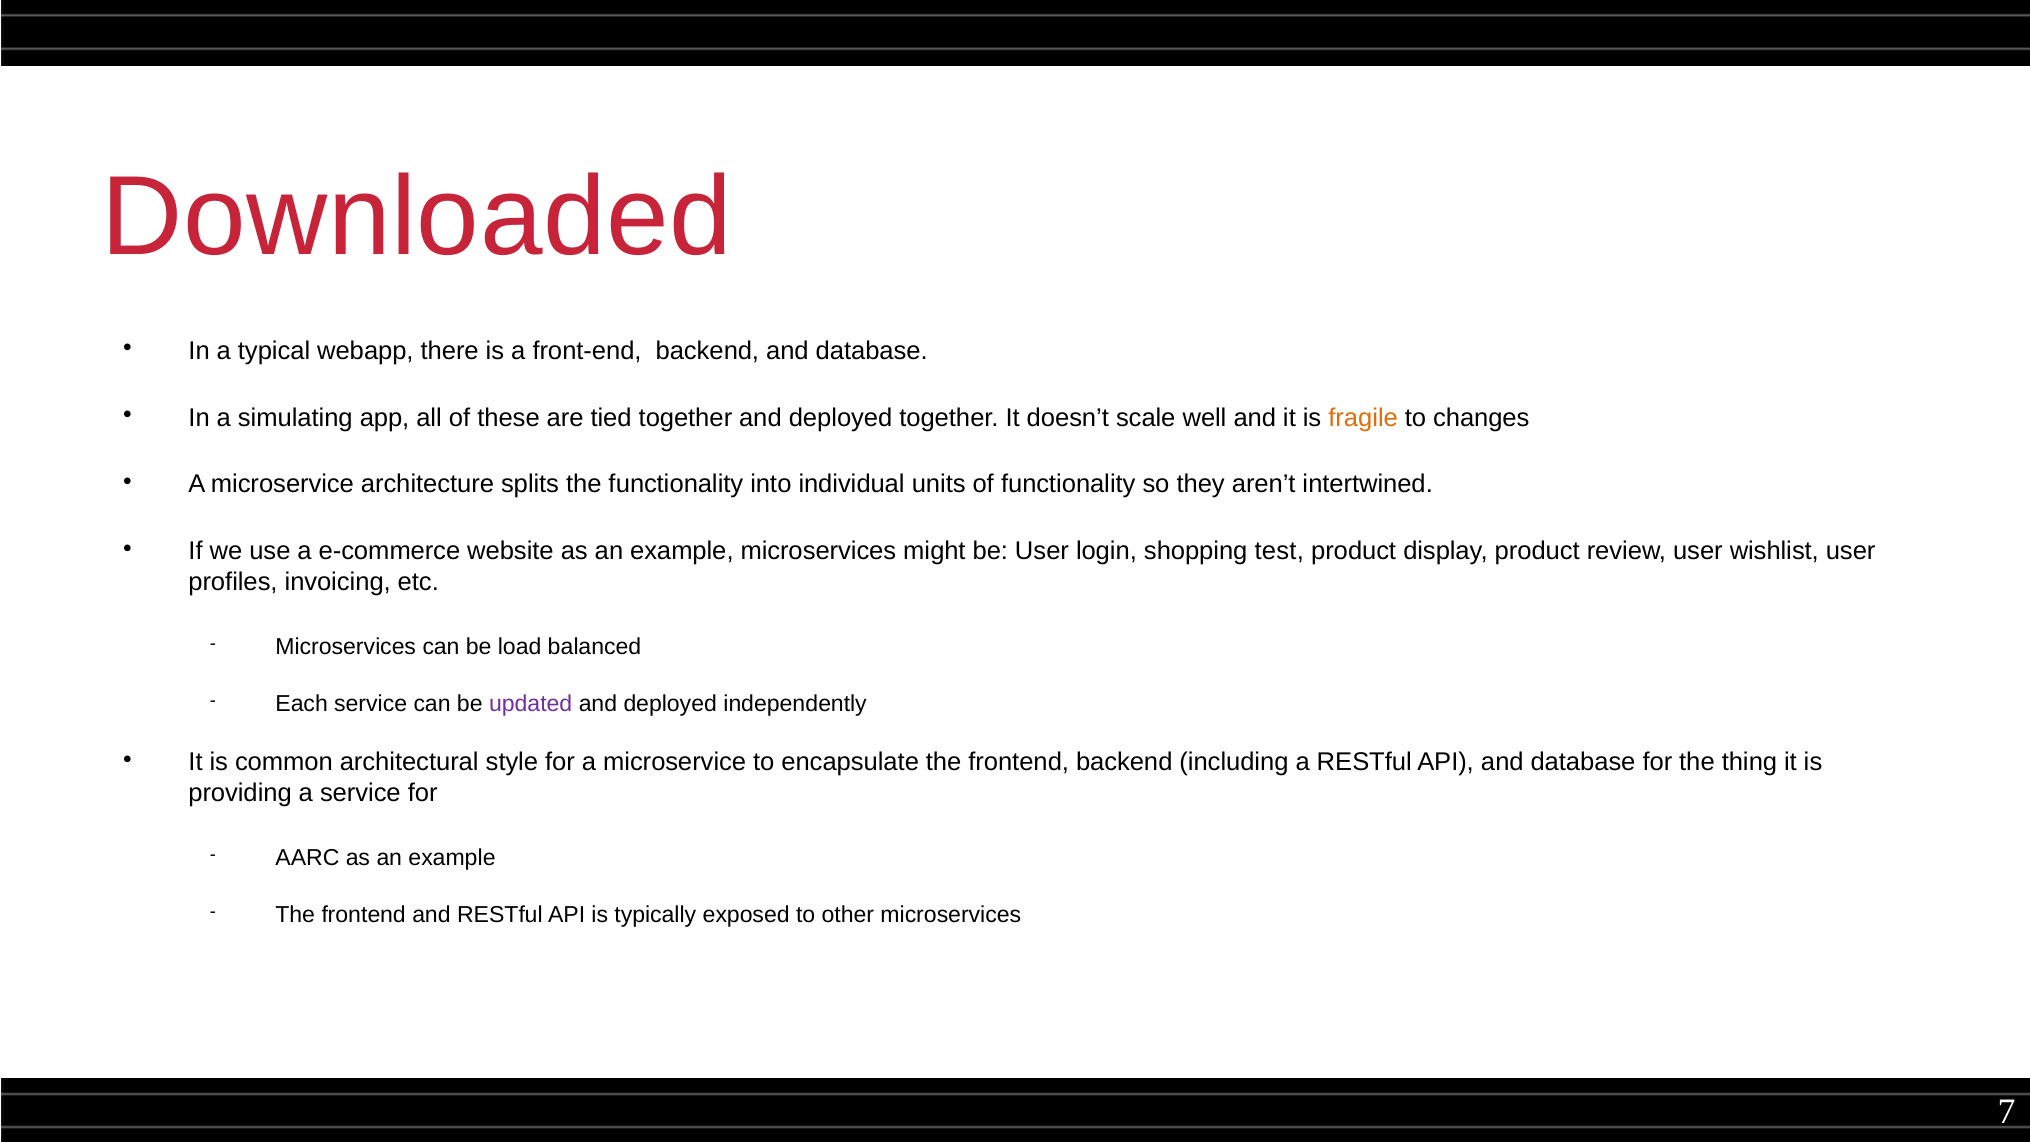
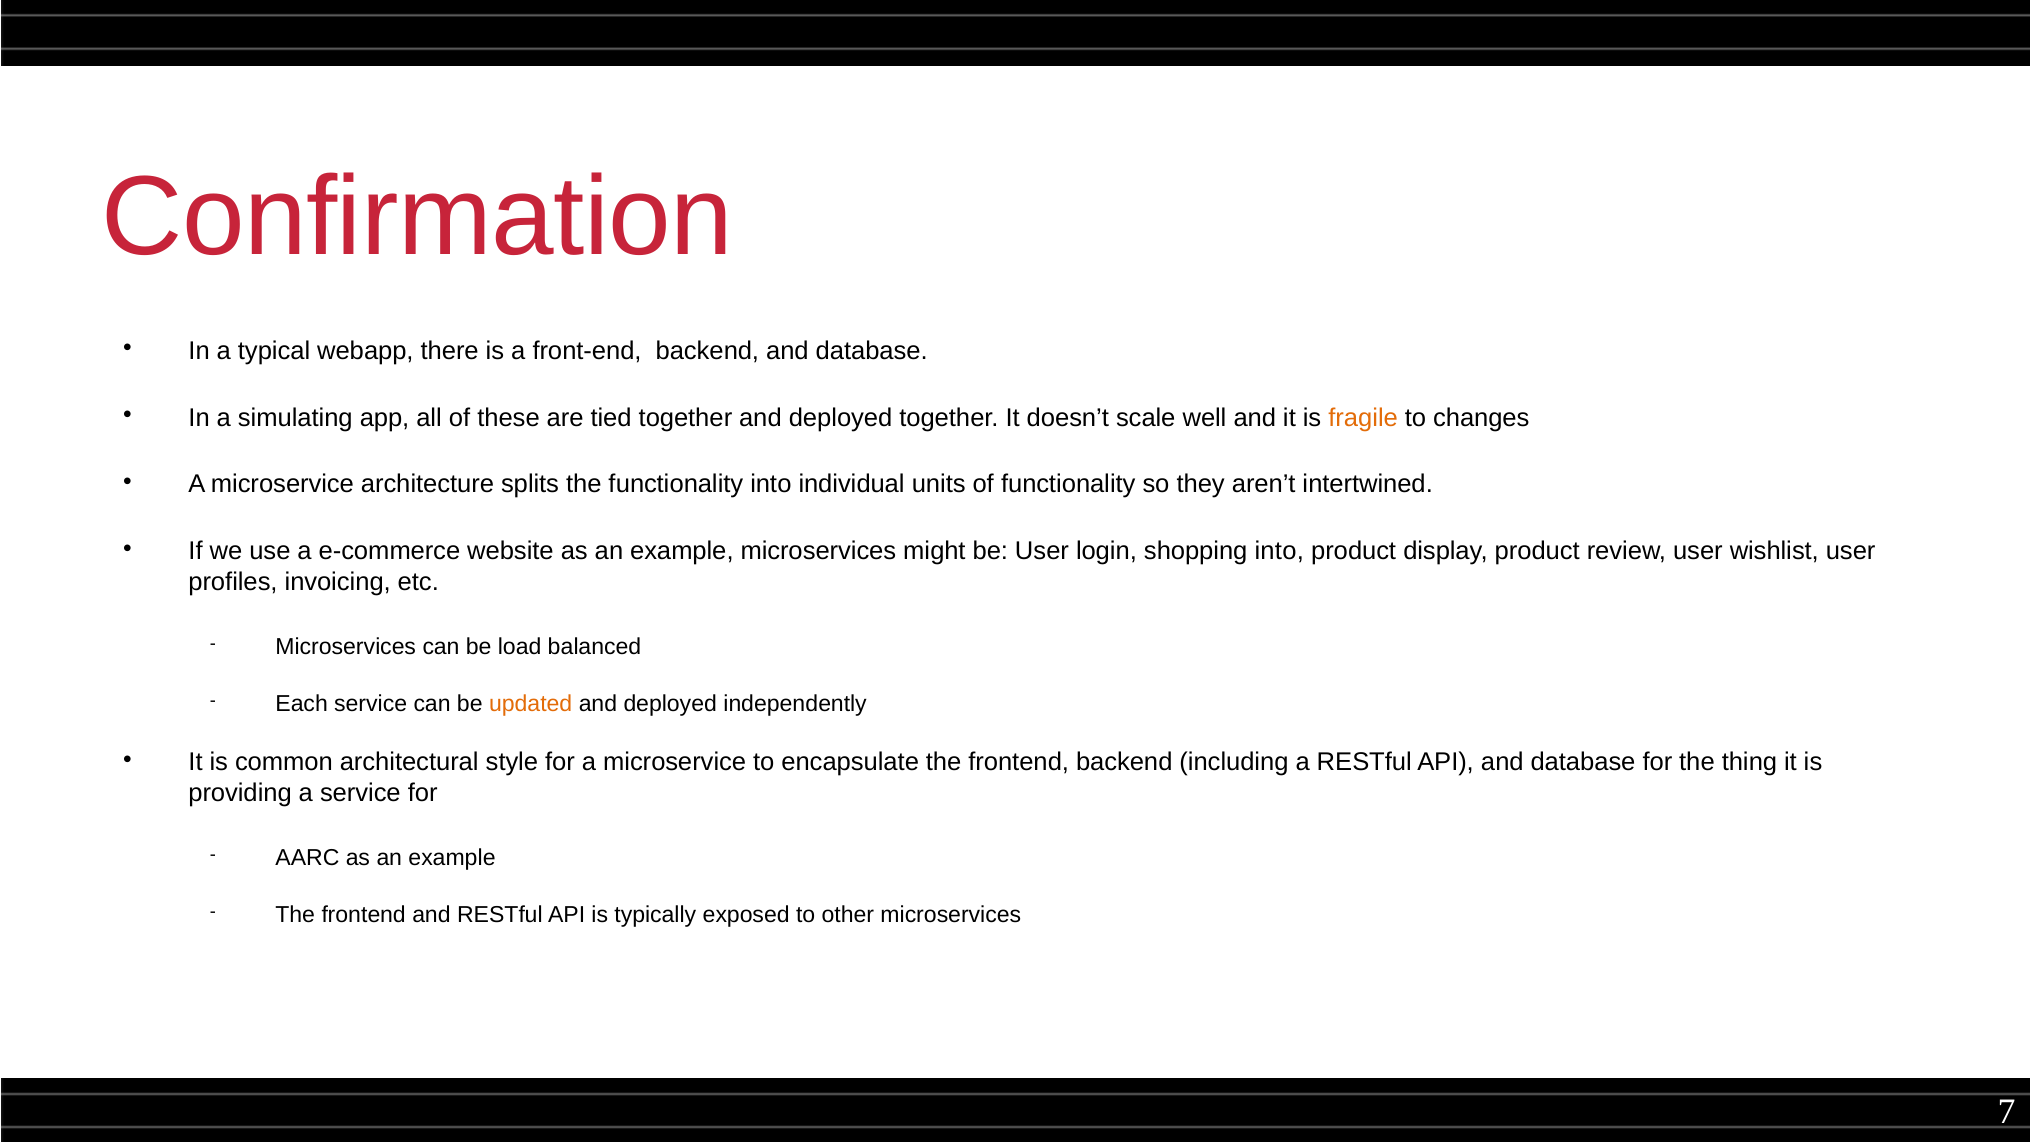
Downloaded: Downloaded -> Confirmation (417, 217)
shopping test: test -> into (1279, 551)
updated colour: purple -> orange (531, 704)
